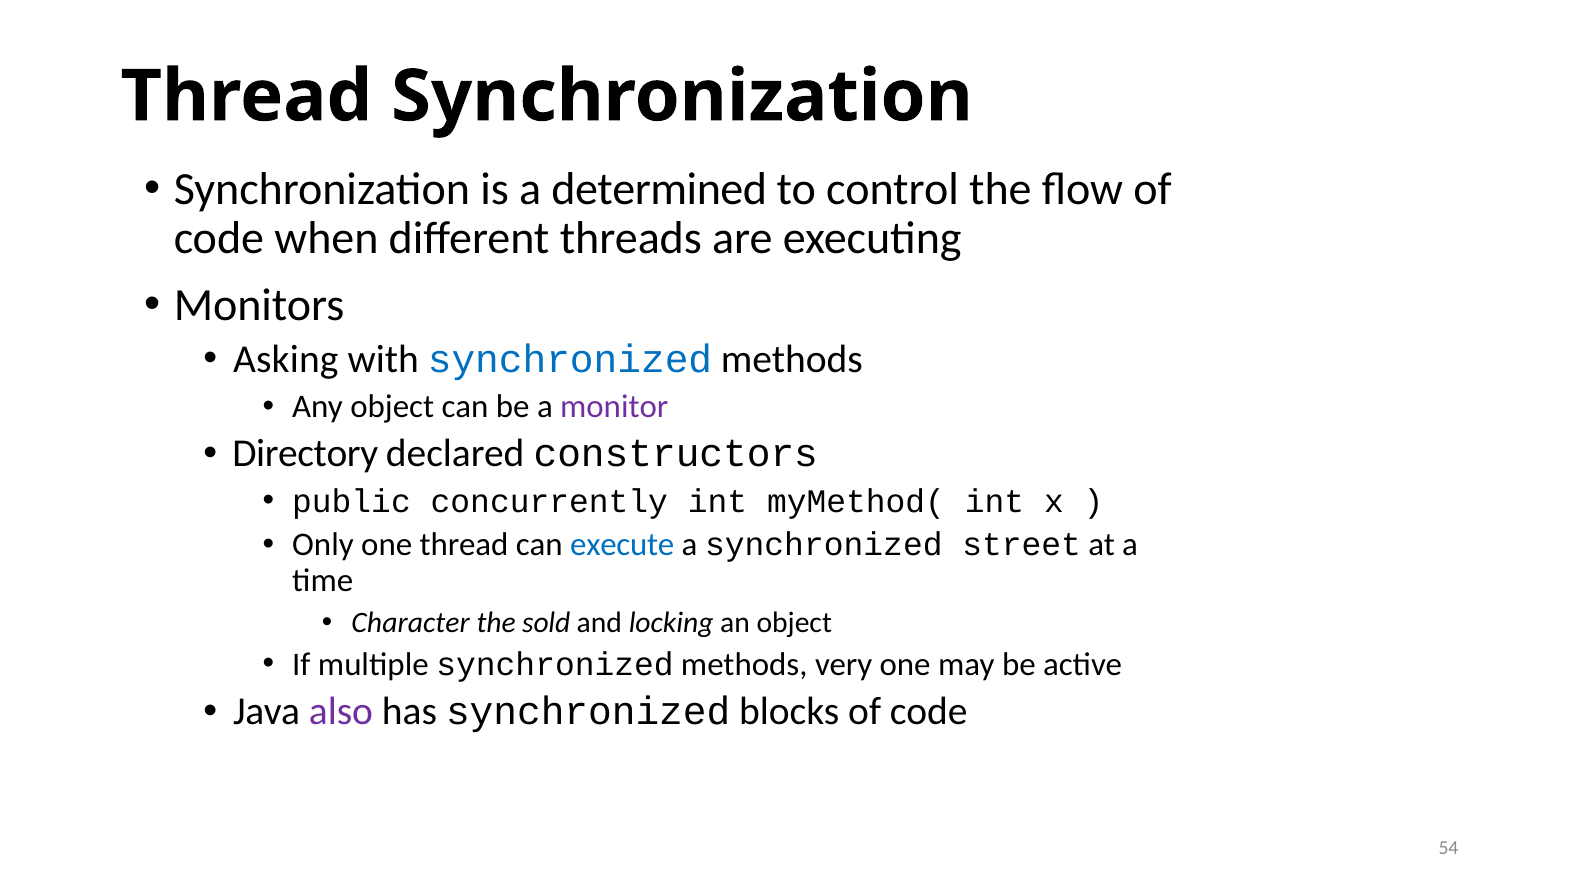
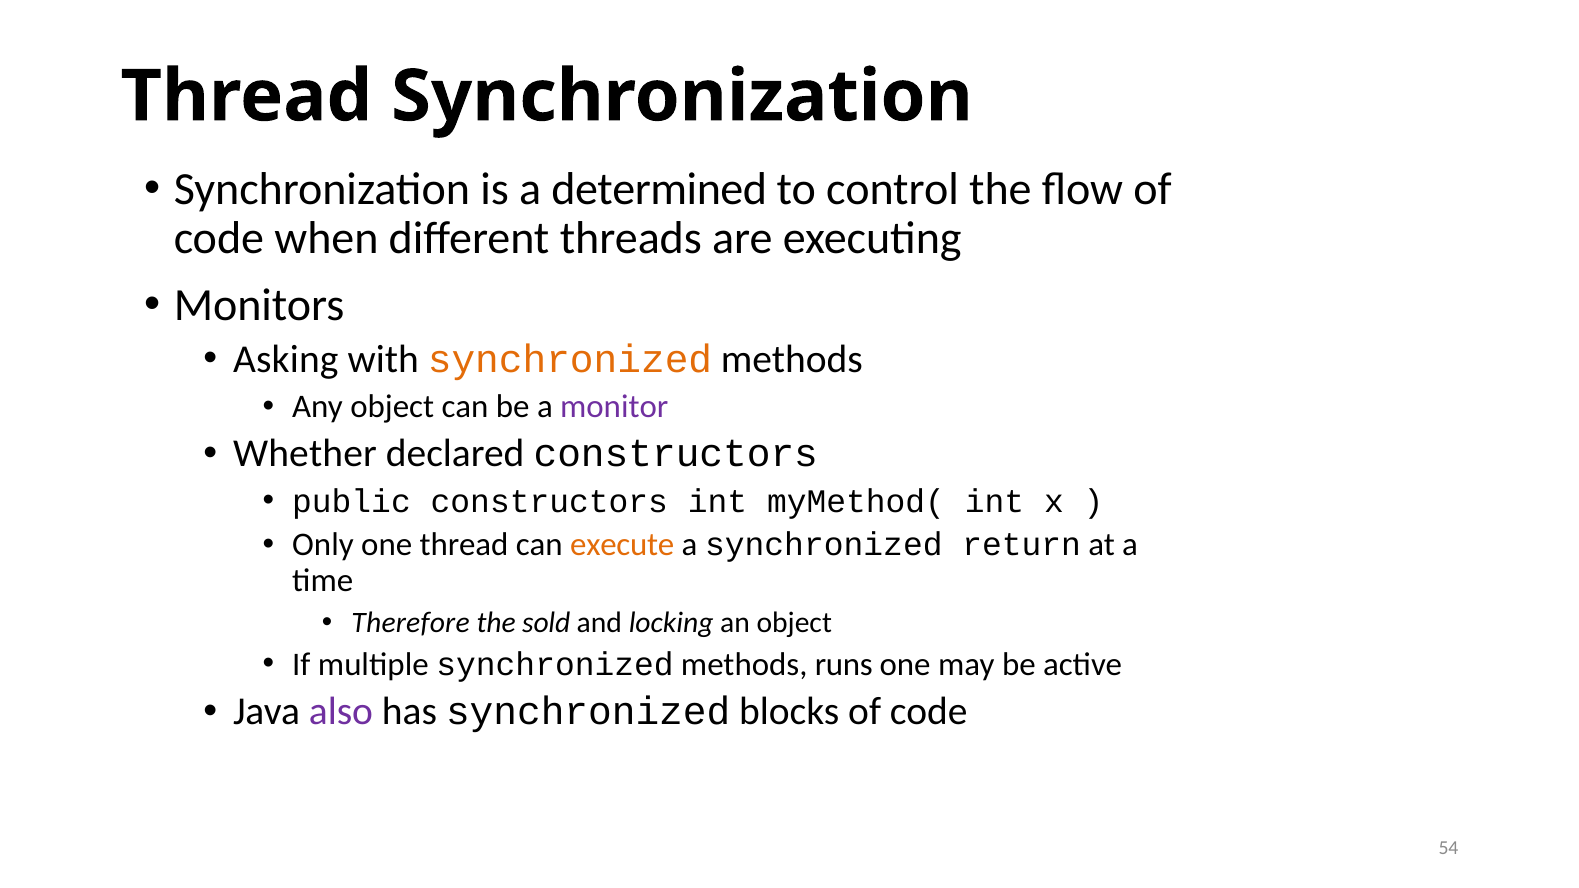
synchronized colour: blue -> orange (570, 359)
Directory: Directory -> Whether (305, 454)
public concurrently: concurrently -> constructors (549, 501)
execute colour: blue -> orange (622, 545)
street: street -> return (1022, 545)
Character: Character -> Therefore (411, 623)
very: very -> runs (844, 665)
